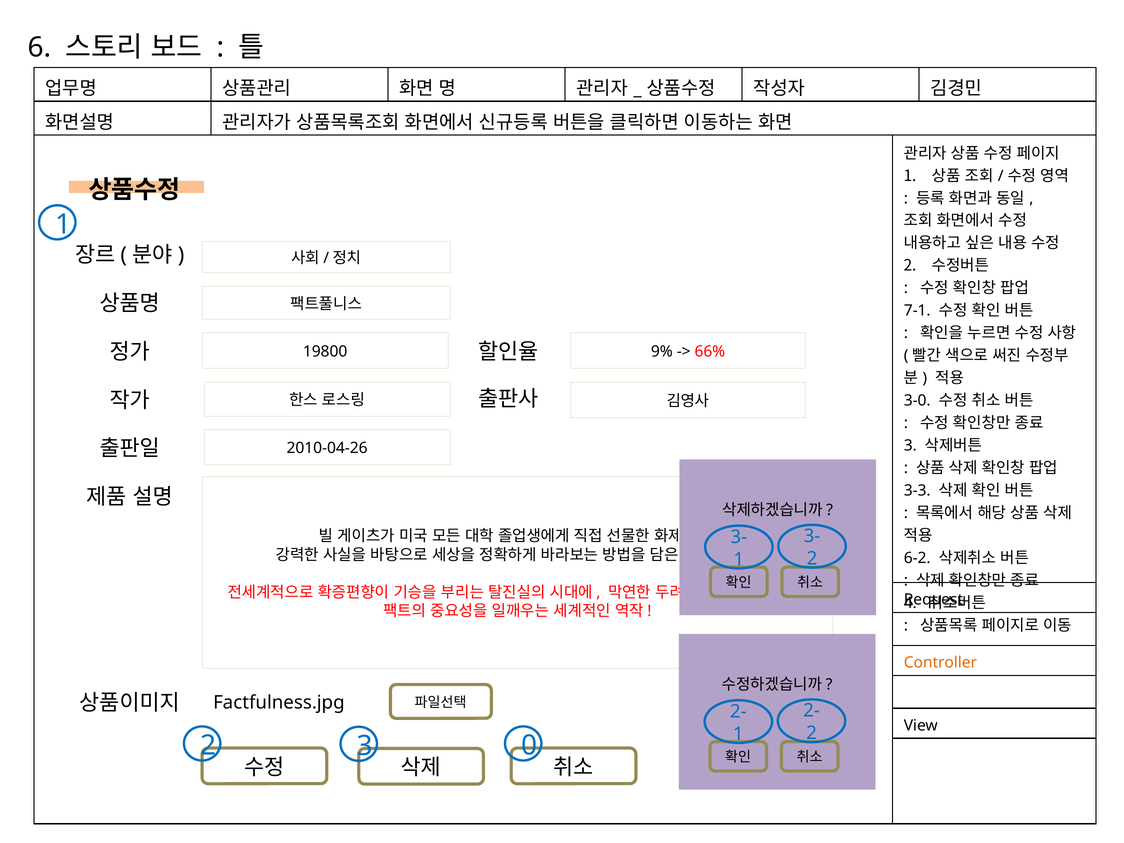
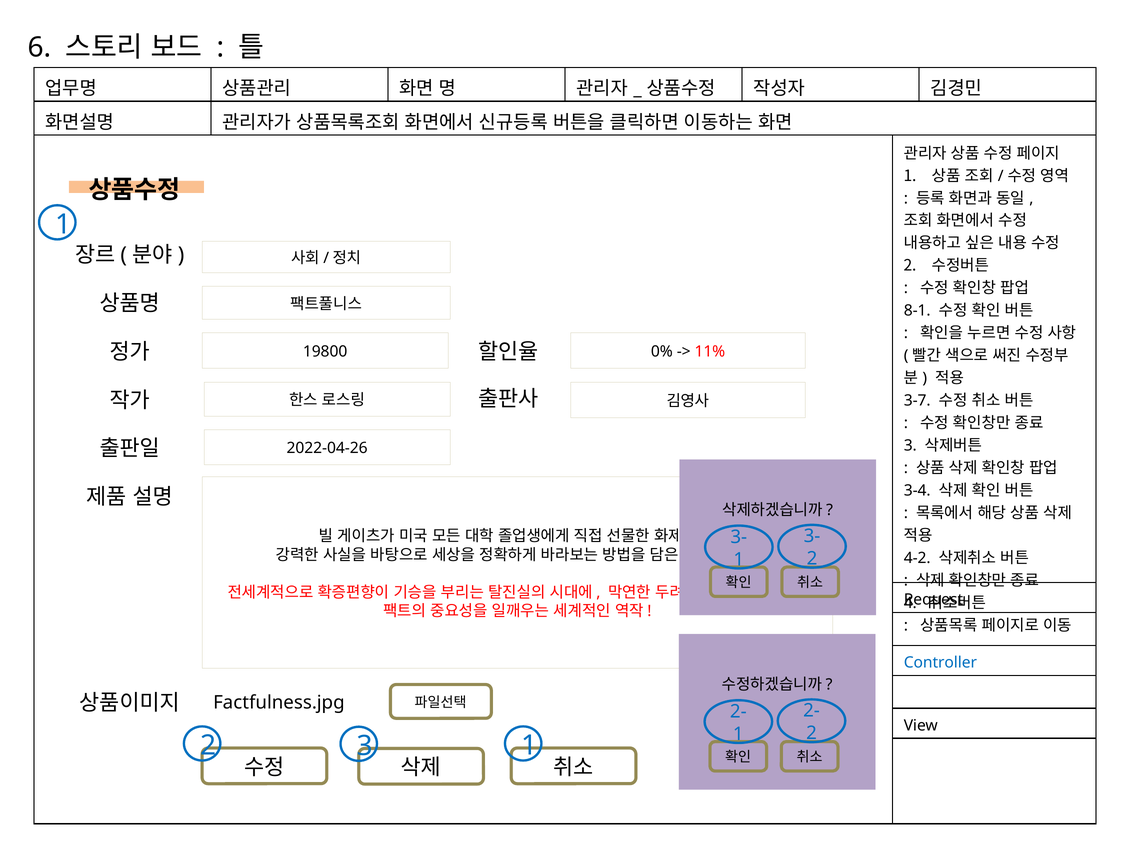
7-1: 7-1 -> 8-1 (917, 311)
9%: 9% -> 0% (662, 352)
66%: 66% -> 11% (710, 352)
3-0: 3-0 -> 3-7 (917, 401)
2010-04-26: 2010-04-26 -> 2022-04-26 (327, 448)
3-3: 3-3 -> 3-4 (917, 491)
6-2: 6-2 -> 4-2 (917, 558)
Controller colour: orange -> blue (940, 663)
2 0: 0 -> 1 (529, 745)
